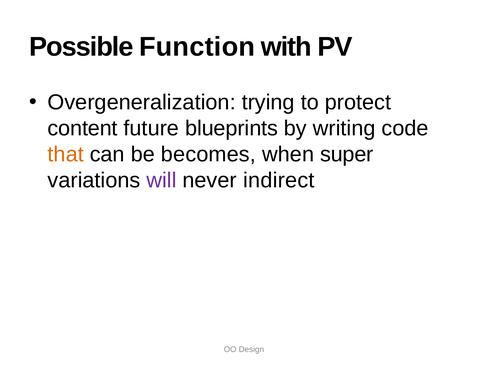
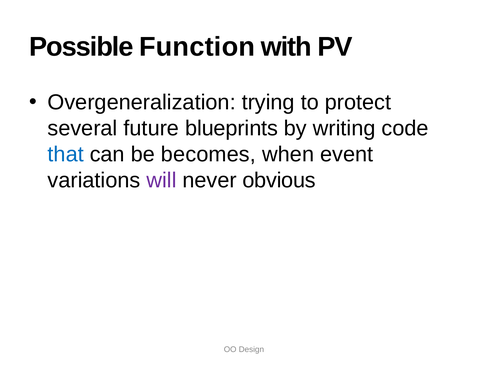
content: content -> several (83, 128)
that colour: orange -> blue (66, 154)
super: super -> event (347, 154)
indirect: indirect -> obvious (279, 180)
